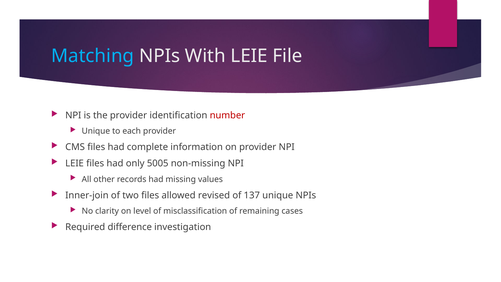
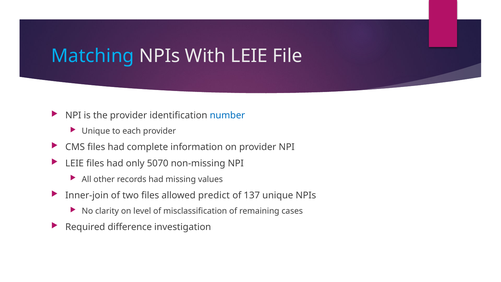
number colour: red -> blue (227, 115)
5005: 5005 -> 5070 (158, 163)
revised: revised -> predict (214, 195)
